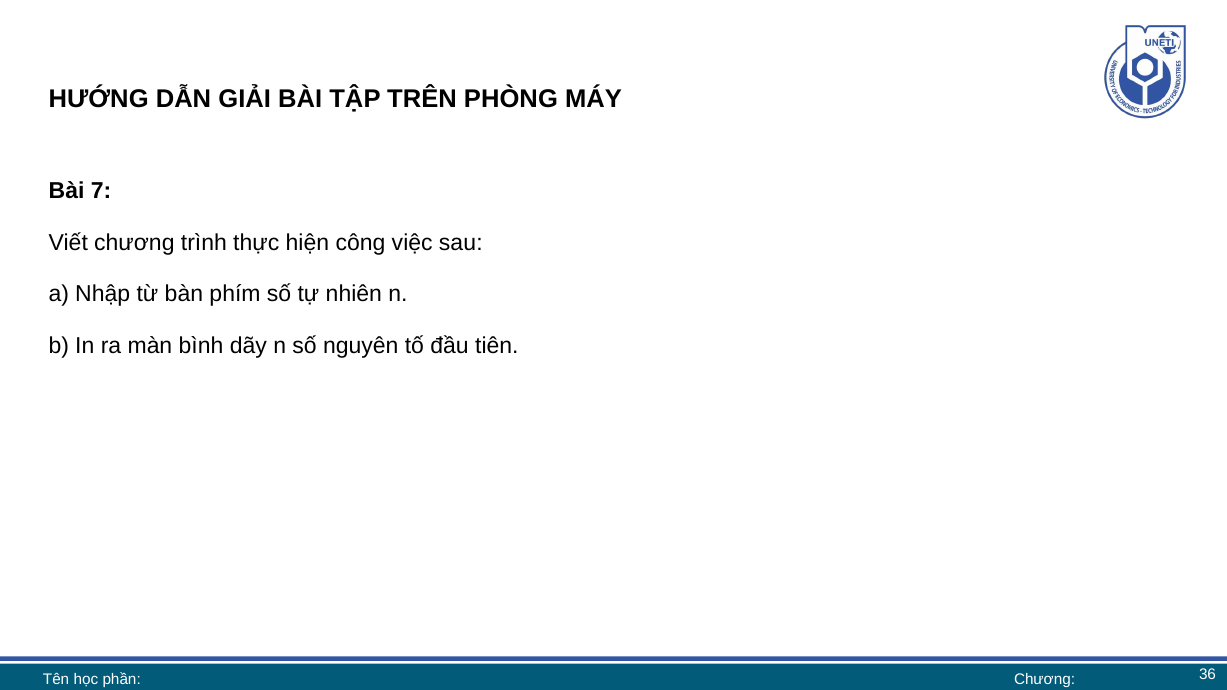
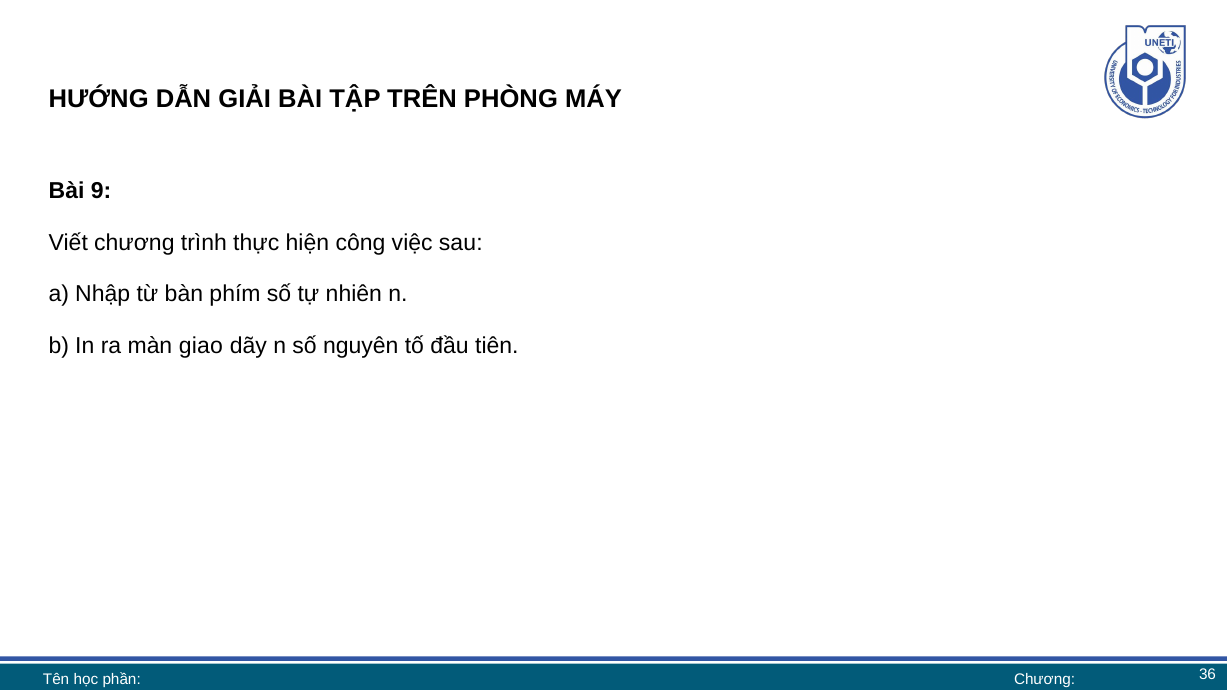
7: 7 -> 9 (101, 191)
bình: bình -> giao (201, 346)
